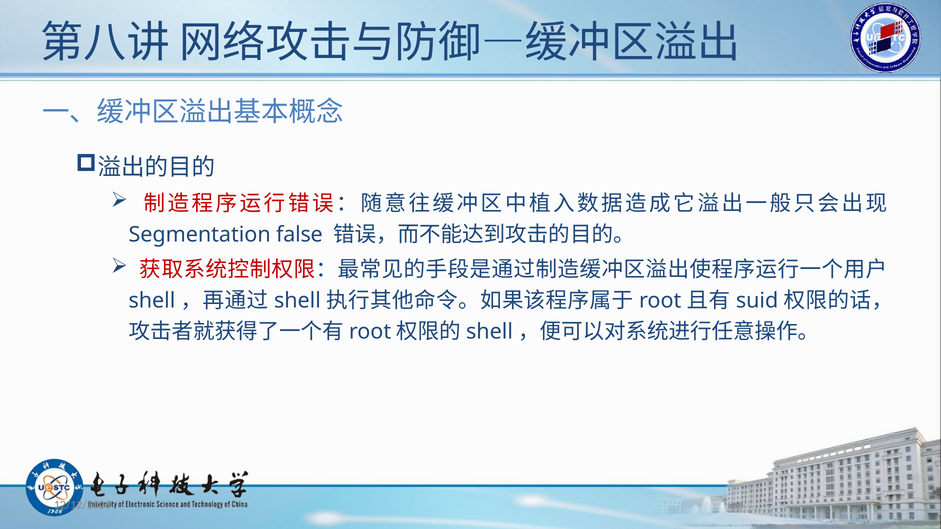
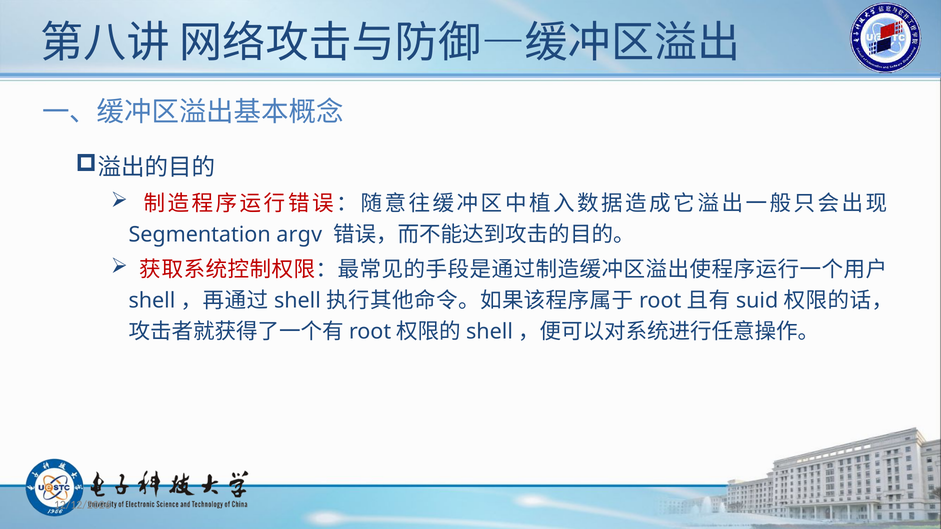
false: false -> argv (299, 235)
